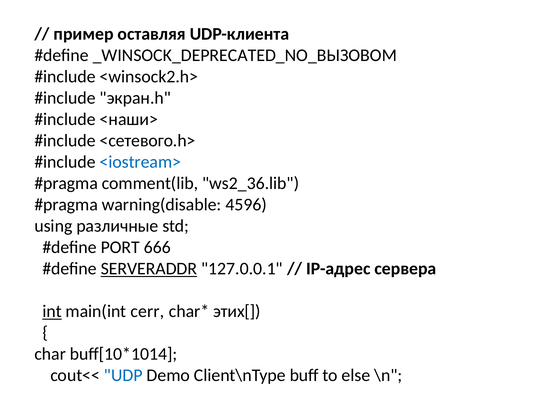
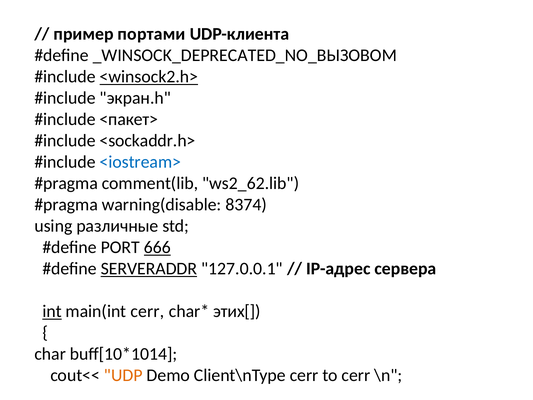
оставляя: оставляя -> портами (152, 34)
<winsock2.h> underline: none -> present (149, 77)
<наши>: <наши> -> <пакет> (129, 119)
<сетевого.h>: <сетевого.h> -> <sockaddr.h> (148, 141)
ws2_36.lib: ws2_36.lib -> ws2_62.lib (251, 183)
4596: 4596 -> 8374 (246, 205)
666 underline: none -> present (157, 247)
UDP colour: blue -> orange (123, 375)
Client\nType buff: buff -> cerr (304, 375)
to else: else -> cerr (356, 375)
